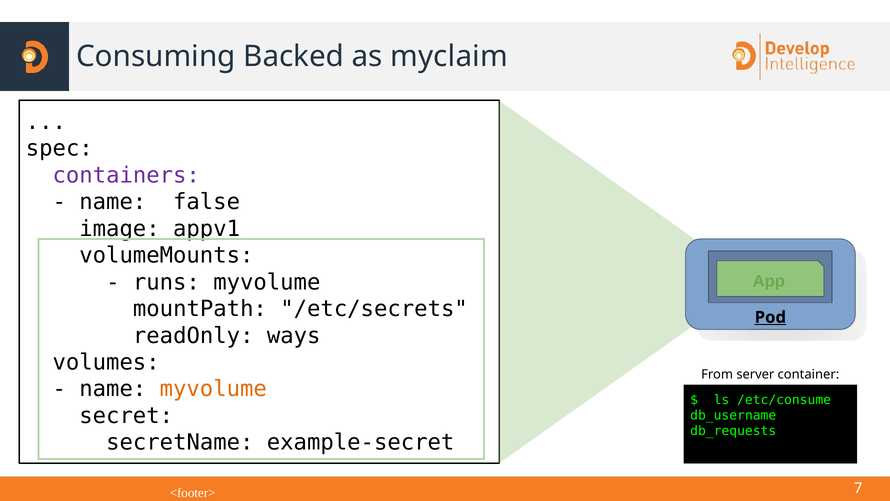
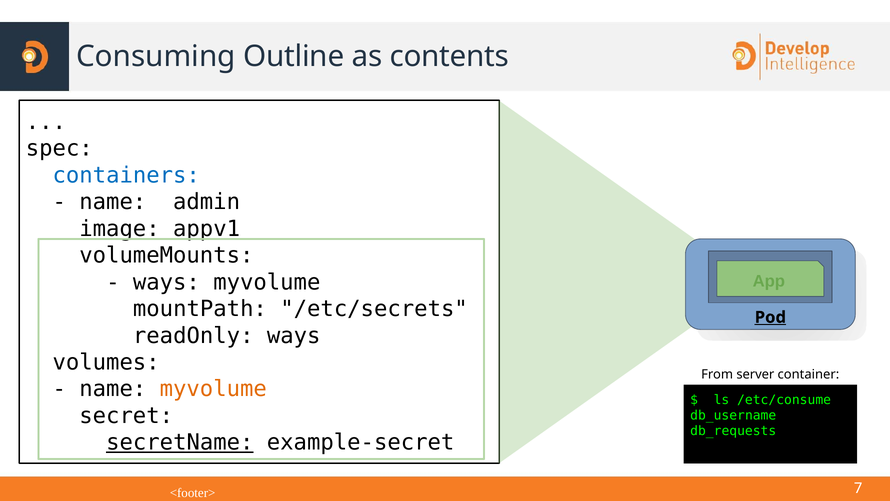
Backed: Backed -> Outline (294, 57)
myclaim: myclaim -> contents (449, 57)
containers colour: purple -> blue (126, 175)
false: false -> admin (207, 202)
runs: runs -> ways (166, 282)
secretName underline: none -> present (180, 442)
